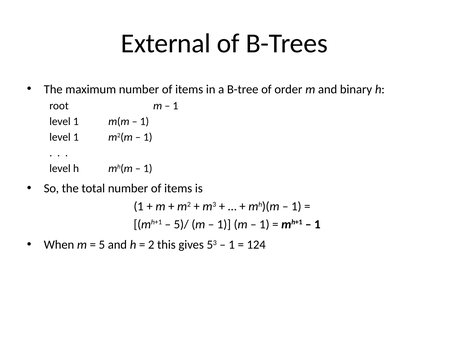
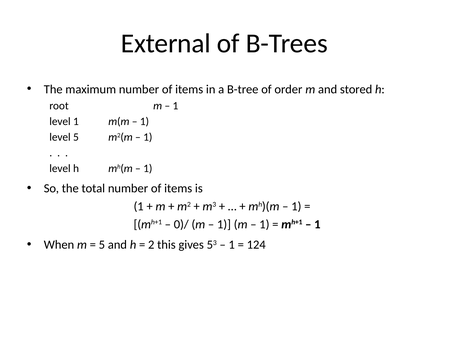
binary: binary -> stored (356, 89)
1: 1 -> 5 (76, 137)
5)/: 5)/ -> 0)/ (181, 224)
